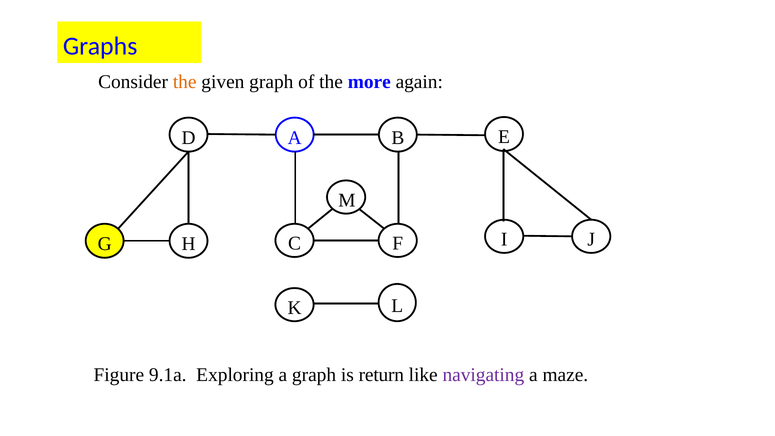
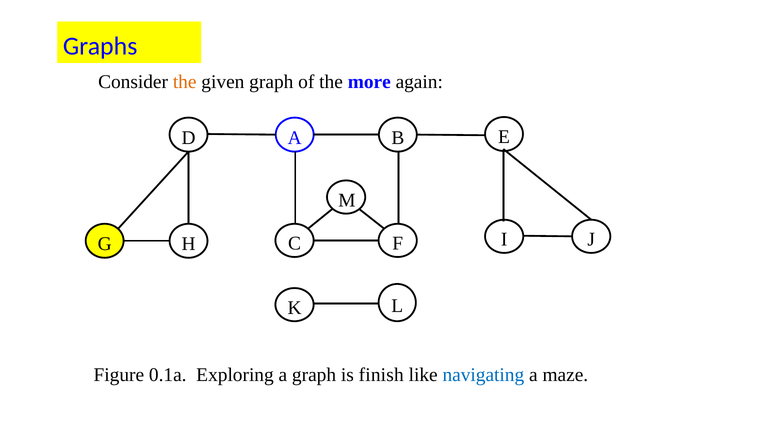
9.1a: 9.1a -> 0.1a (168, 375)
return: return -> finish (381, 375)
navigating colour: purple -> blue (483, 375)
